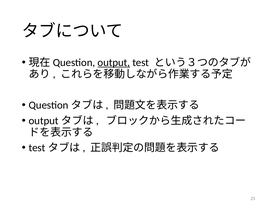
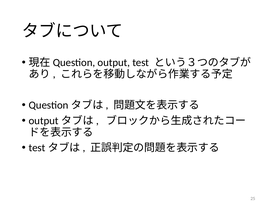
output underline: present -> none (114, 62)
